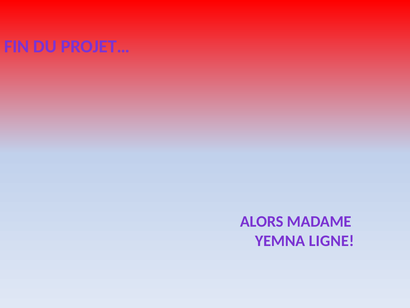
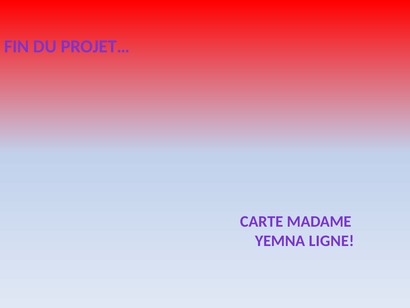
ALORS: ALORS -> CARTE (262, 221)
